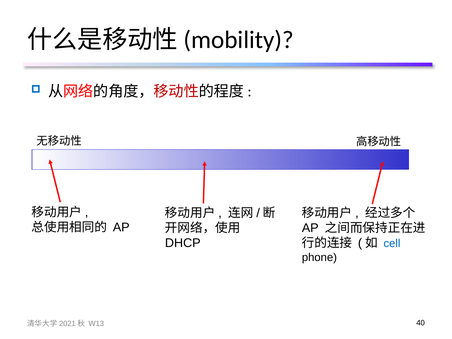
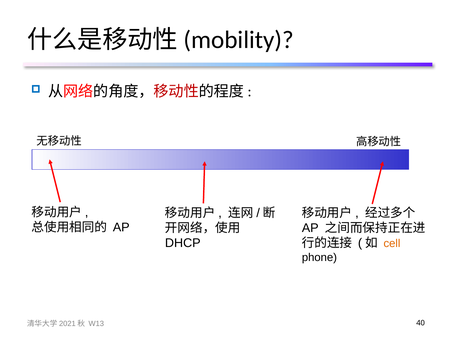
cell colour: blue -> orange (392, 244)
